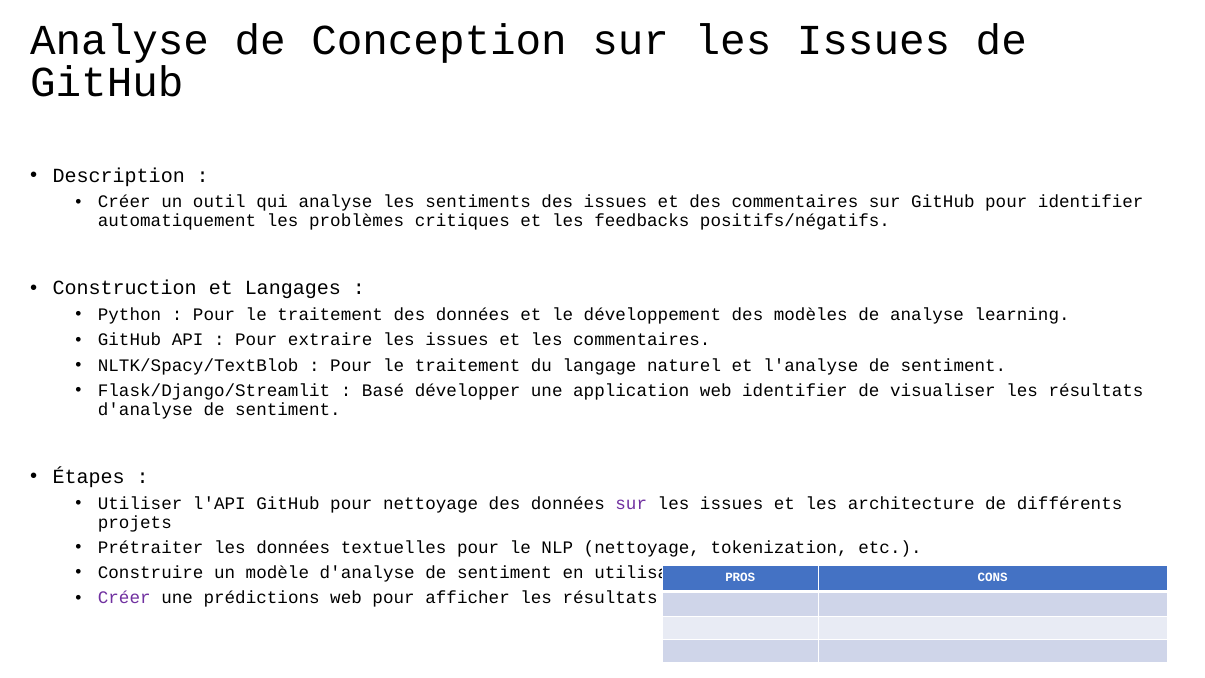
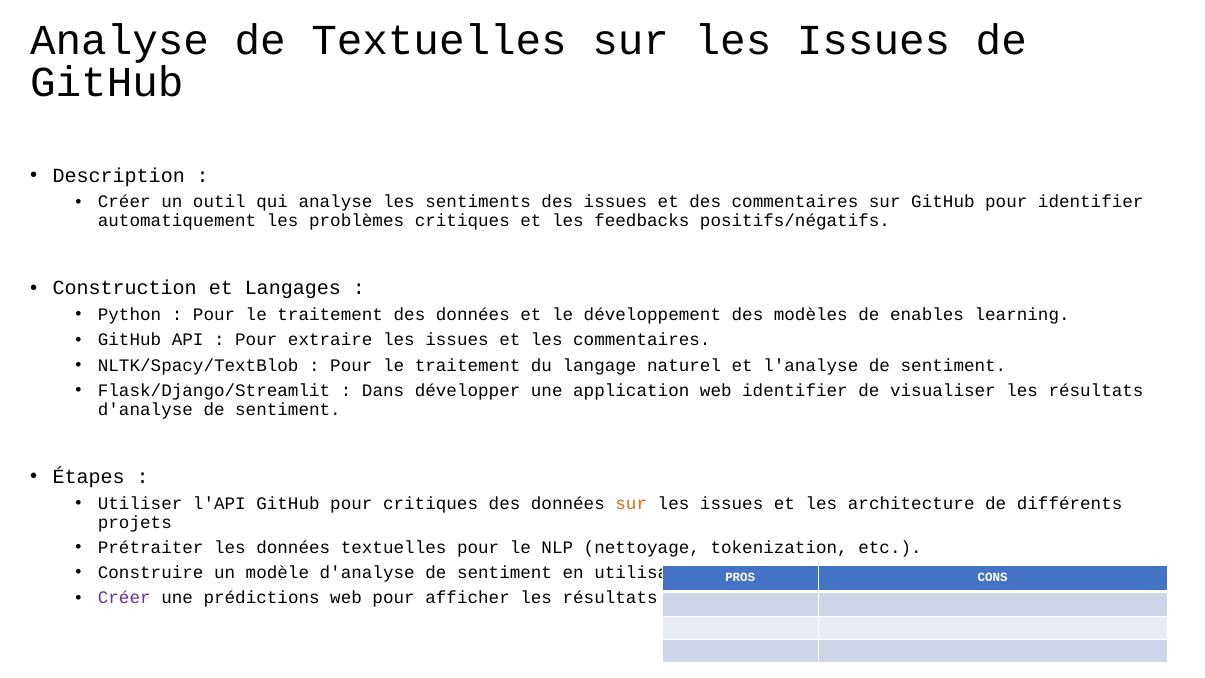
de Conception: Conception -> Textuelles (439, 40)
de analyse: analyse -> enables (927, 315)
Basé: Basé -> Dans (383, 390)
pour nettoyage: nettoyage -> critiques (431, 503)
sur colour: purple -> orange (631, 503)
